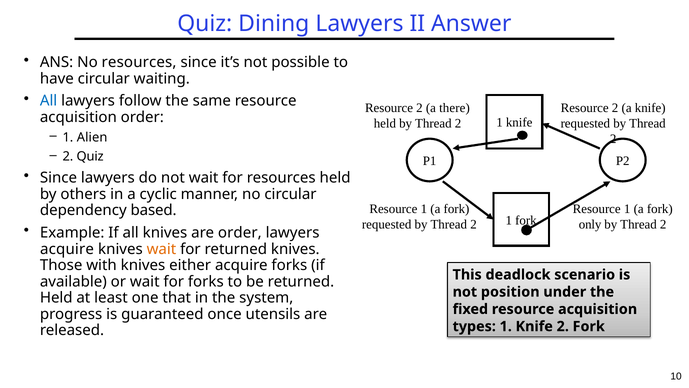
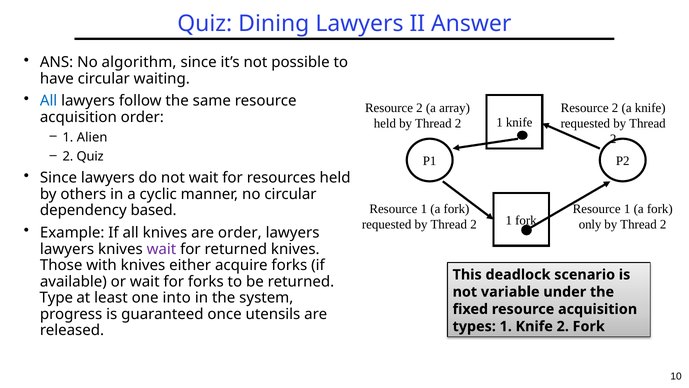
No resources: resources -> algorithm (139, 62)
there: there -> array (455, 108)
acquire: acquire -> lawyers (67, 249)
wait colour: orange -> purple (161, 249)
position: position -> variable (510, 292)
Held: Held -> Type (56, 298)
that: that -> into (177, 298)
